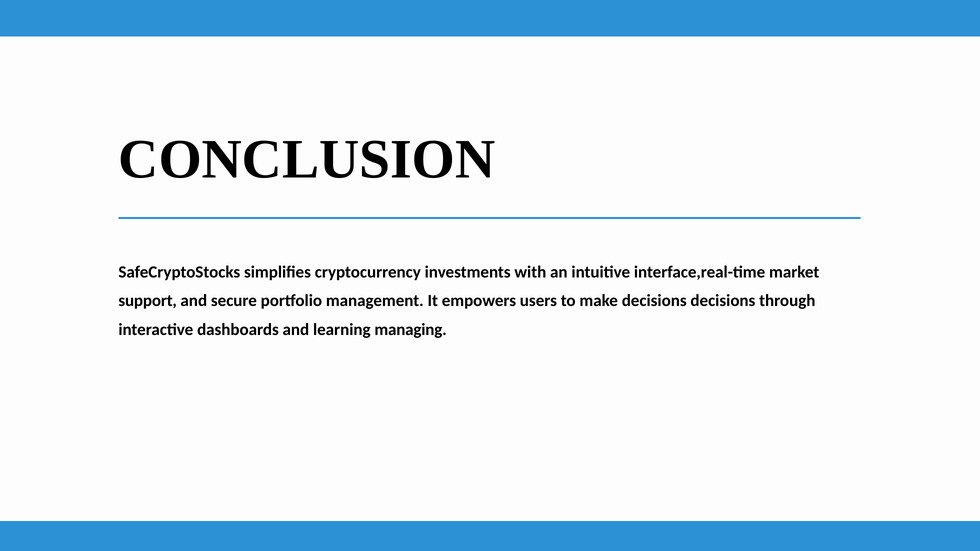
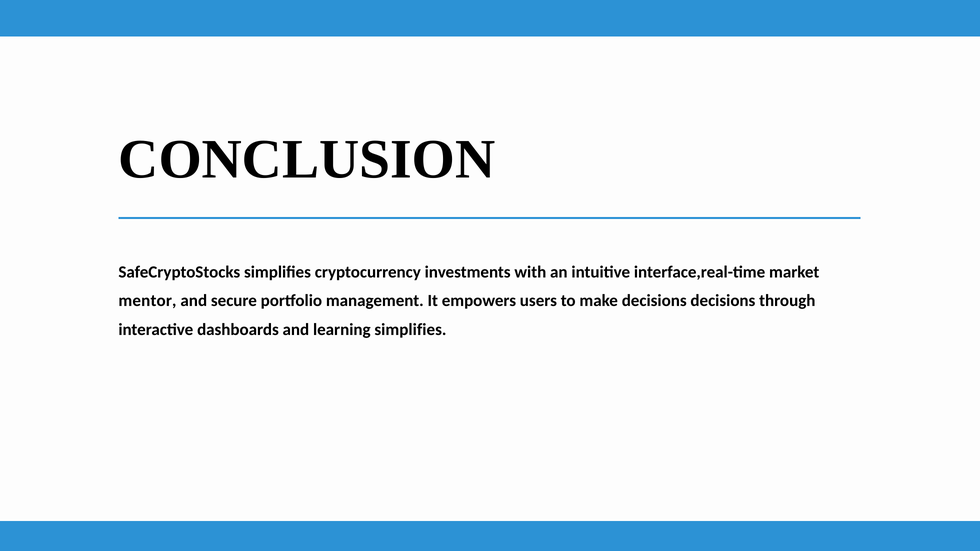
support: support -> mentor (147, 301)
learning managing: managing -> simplifies (410, 330)
